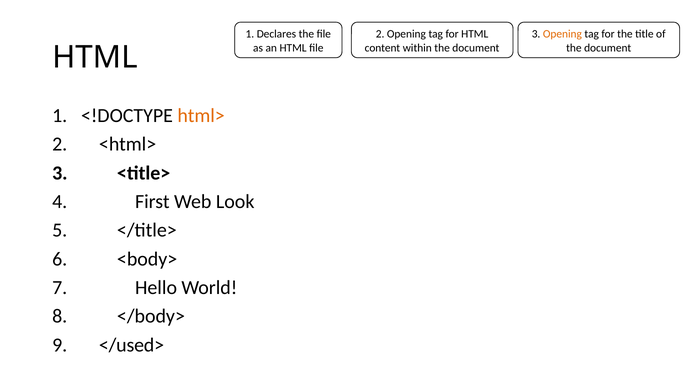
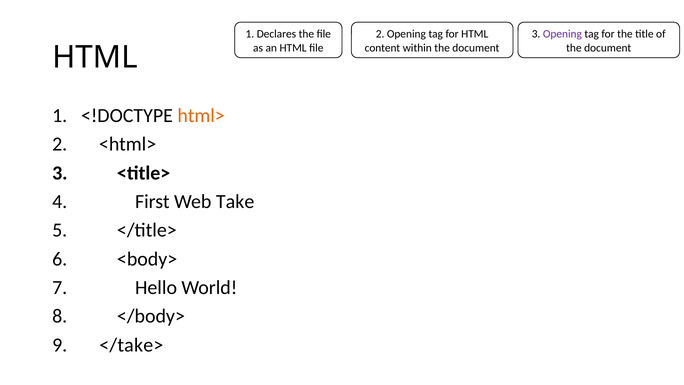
Opening colour: orange -> purple (562, 34)
Look: Look -> Take (235, 202)
</used>: </used> -> </take> (131, 345)
